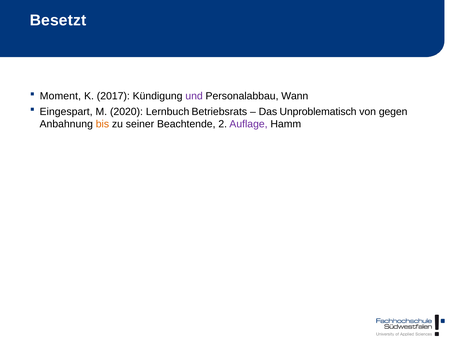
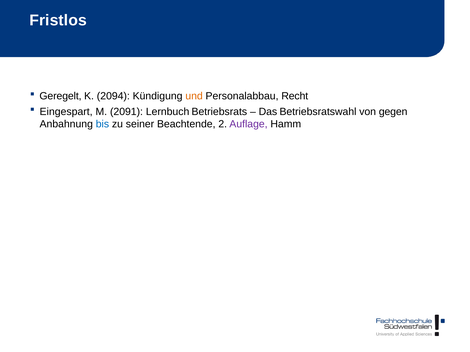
Besetzt: Besetzt -> Fristlos (58, 20)
Moment: Moment -> Geregelt (61, 96)
2017: 2017 -> 2094 (113, 96)
und colour: purple -> orange (194, 96)
Wann: Wann -> Recht (295, 96)
2020: 2020 -> 2091 (126, 112)
Unproblematisch: Unproblematisch -> Betriebsratswahl (318, 112)
bis colour: orange -> blue (102, 124)
